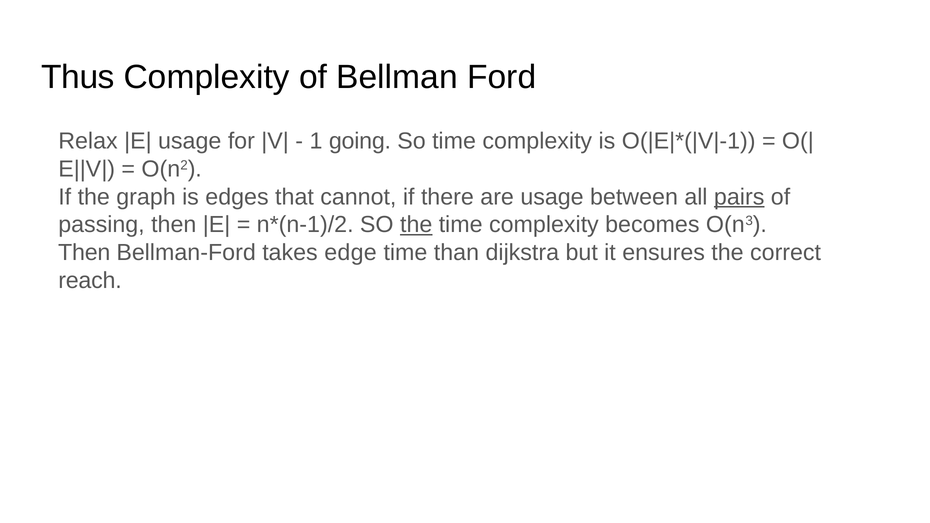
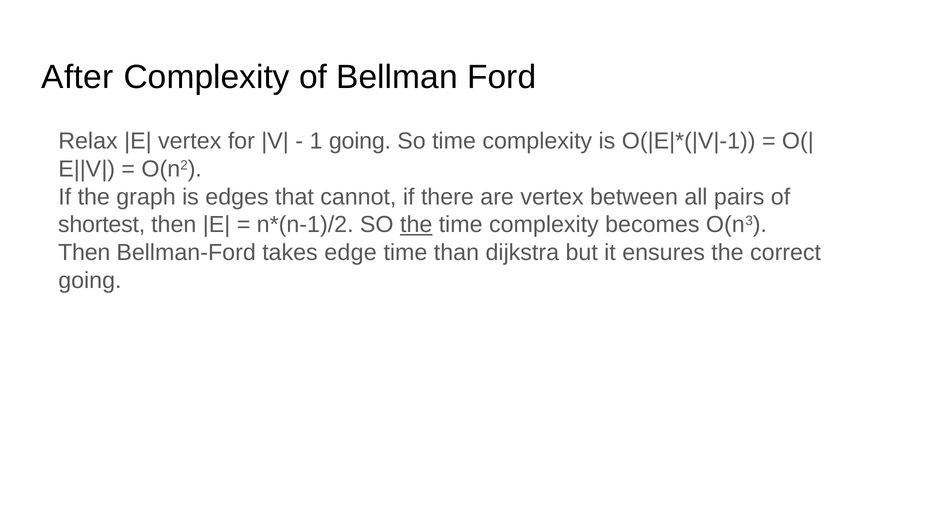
Thus: Thus -> After (77, 77)
usage: usage -> vertex (190, 141)
are usage: usage -> vertex (552, 197)
pairs underline: present -> none (739, 197)
passing: passing -> shortest (102, 225)
reach: reach -> going (90, 281)
